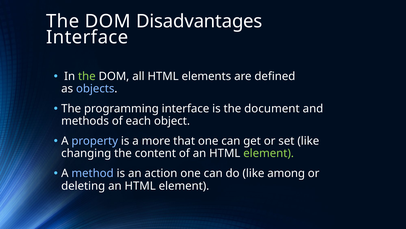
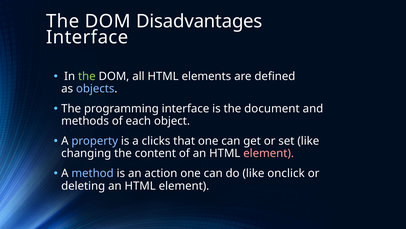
more: more -> clicks (156, 141)
element colour: light green -> pink (269, 153)
among: among -> onclick (286, 173)
